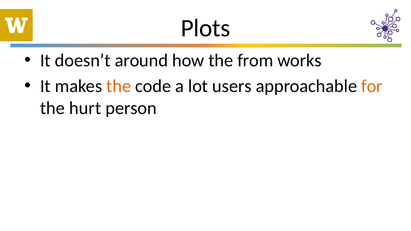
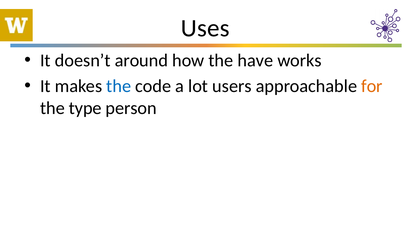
Plots: Plots -> Uses (205, 28)
from: from -> have (255, 61)
the colour: orange -> blue (119, 86)
hurt: hurt -> type (85, 108)
